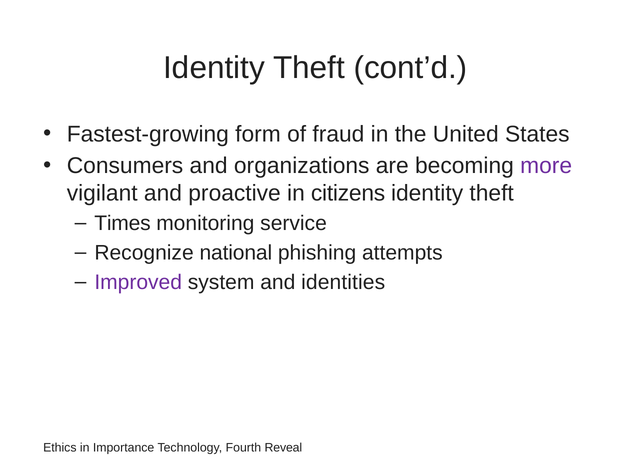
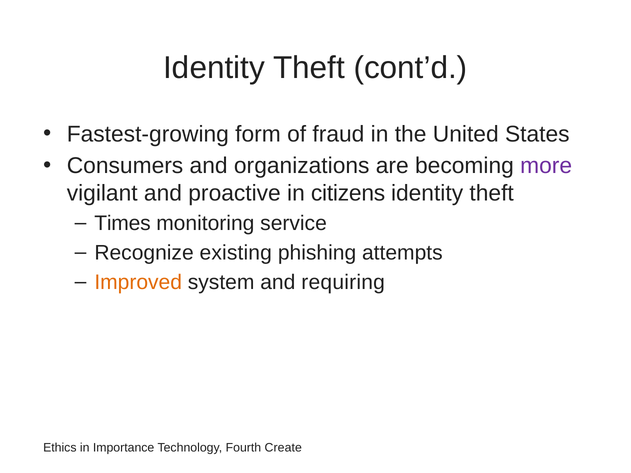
national: national -> existing (236, 253)
Improved colour: purple -> orange (138, 283)
identities: identities -> requiring (343, 283)
Reveal: Reveal -> Create (283, 448)
